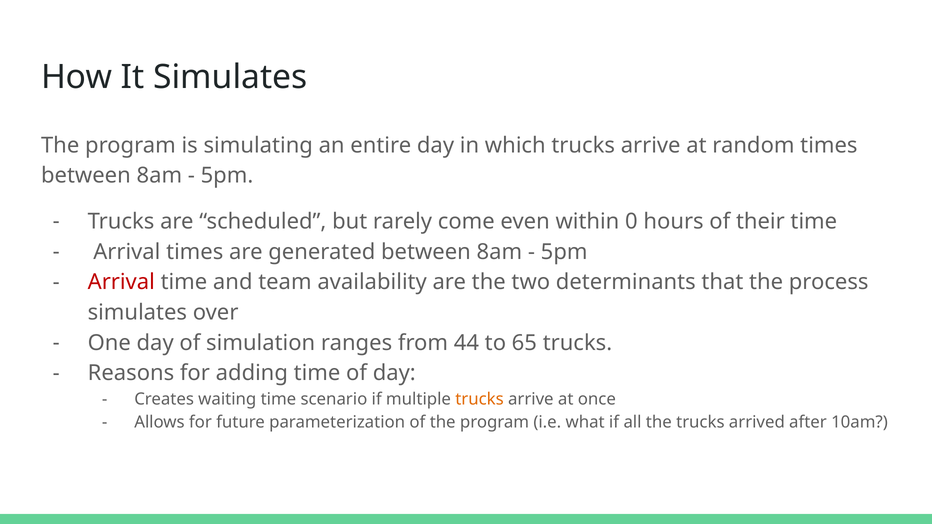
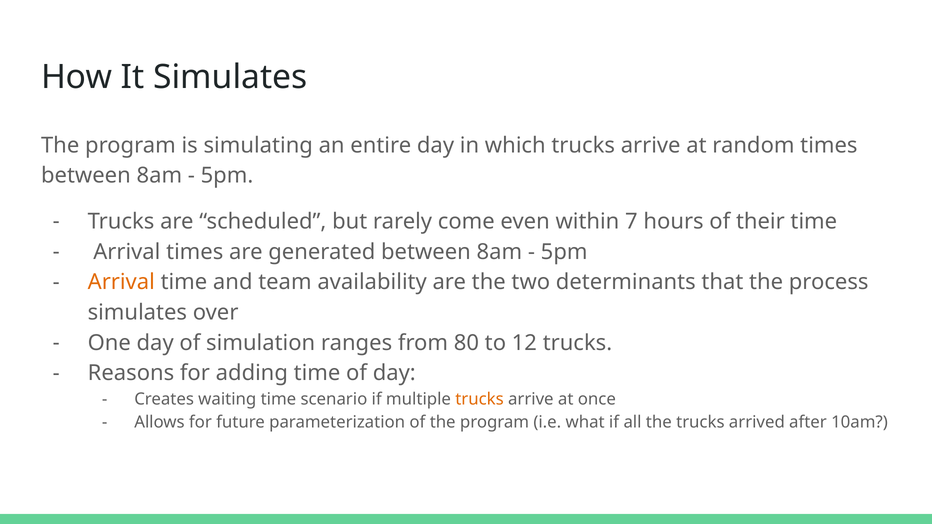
0: 0 -> 7 (631, 222)
Arrival colour: red -> orange (121, 282)
44: 44 -> 80 (466, 343)
65: 65 -> 12 (524, 343)
